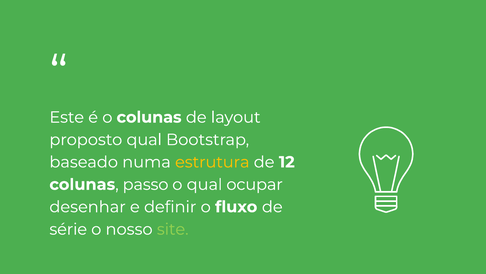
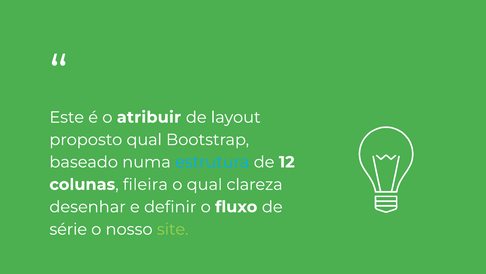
o colunas: colunas -> atribuir (149, 117)
estrutura colour: yellow -> light blue (212, 162)
passo: passo -> fileira (145, 184)
ocupar: ocupar -> clareza (255, 184)
